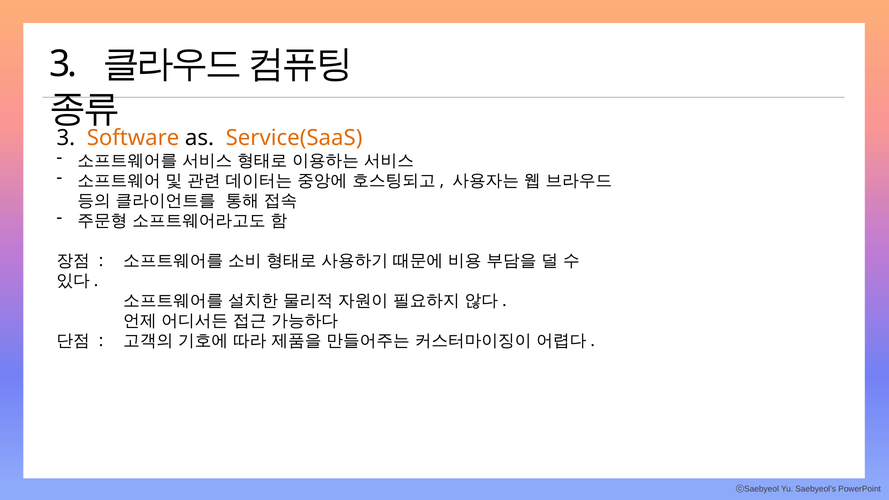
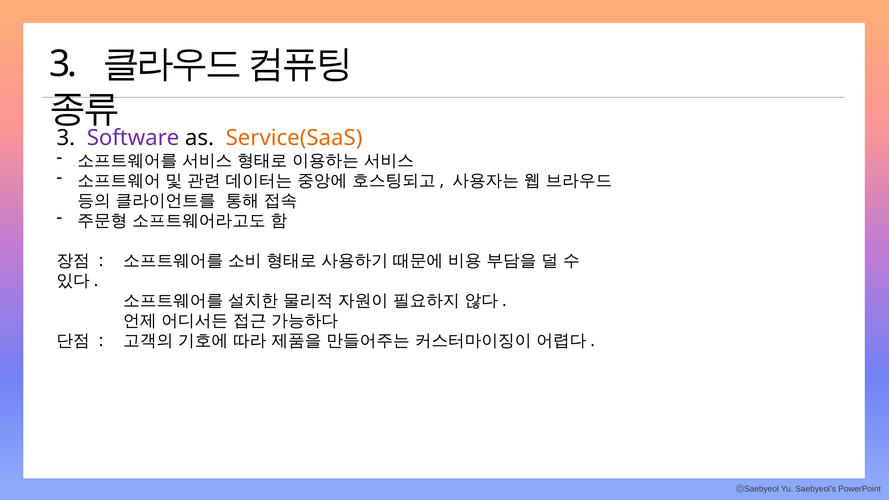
Software colour: orange -> purple (133, 138)
